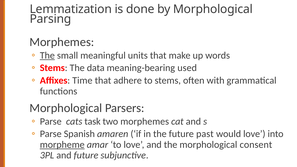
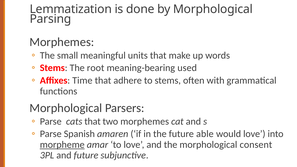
The underline: present -> none (47, 55)
data: data -> root (96, 68)
cats task: task -> that (93, 121)
past: past -> able (205, 134)
